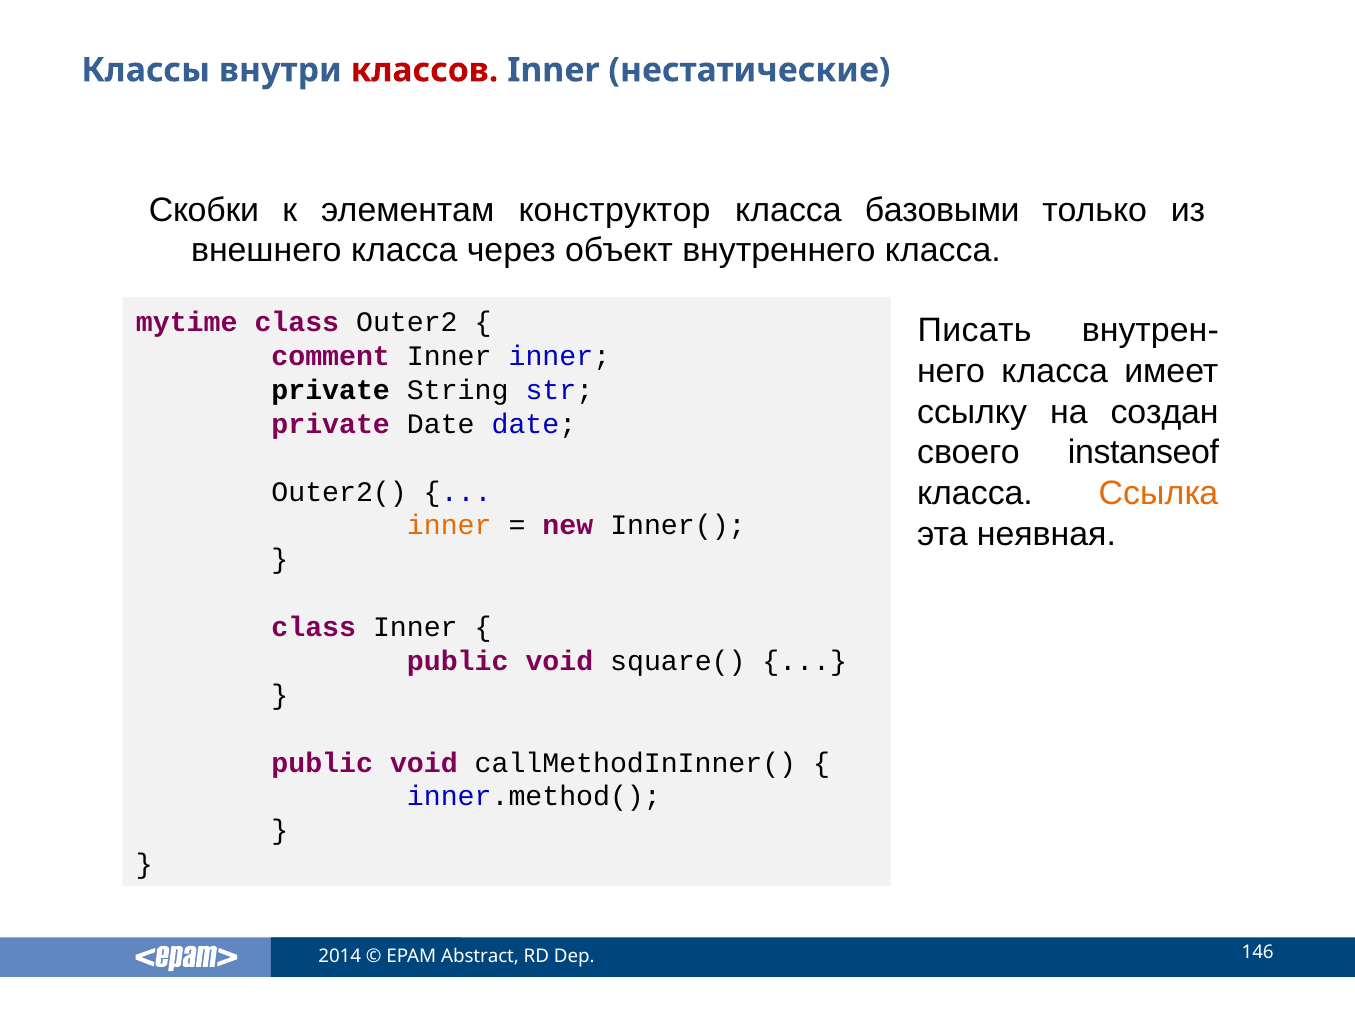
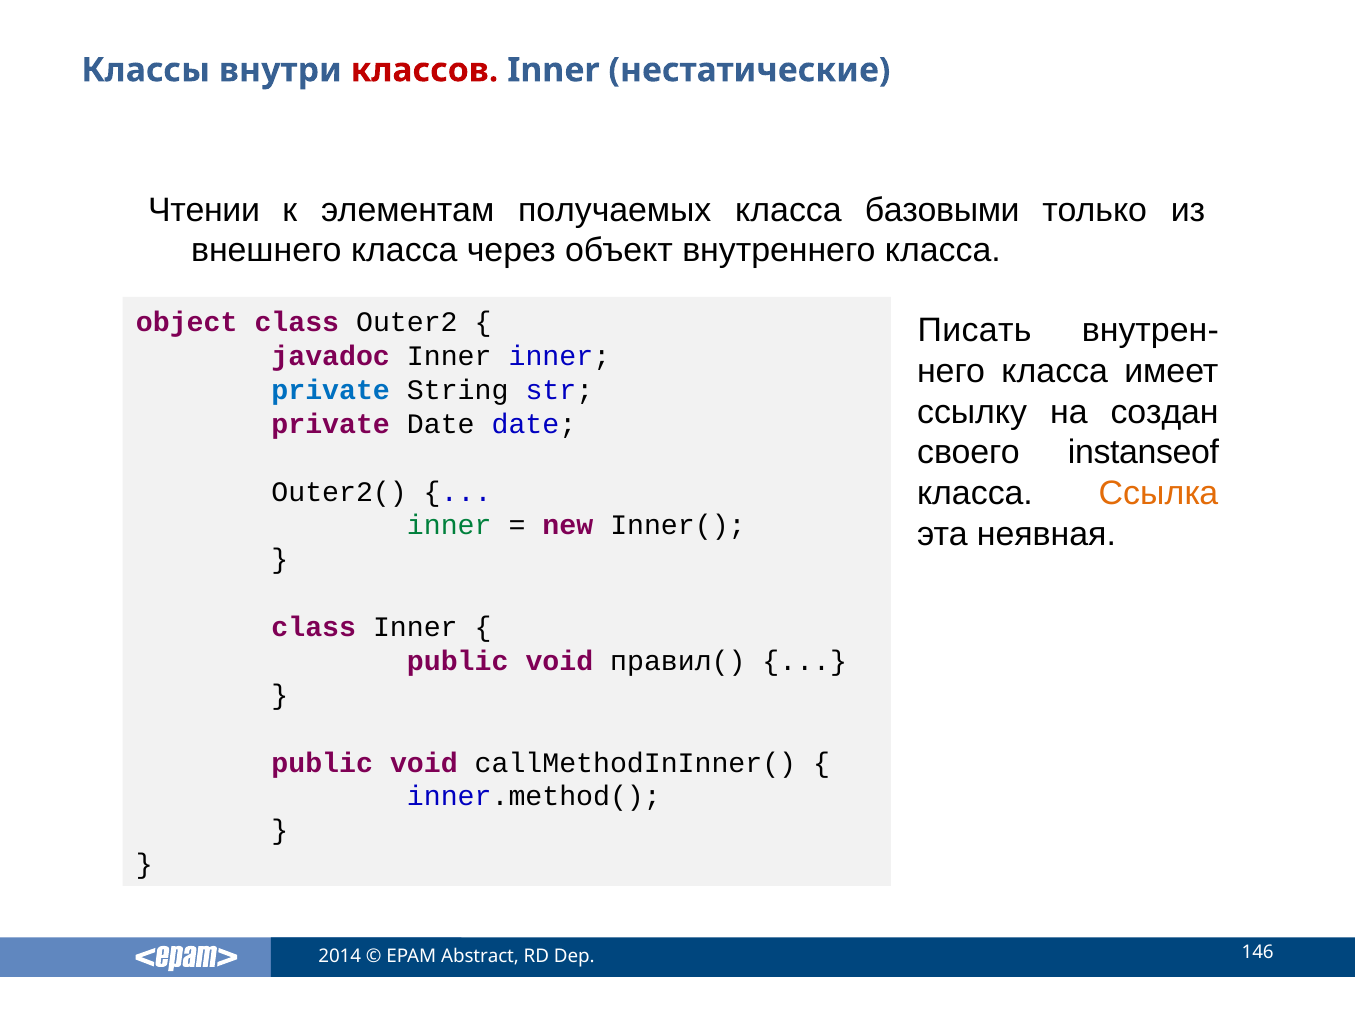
Скобки: Скобки -> Чтении (204, 210)
конструктор: конструктор -> получаемых (615, 210)
mytime: mytime -> object (187, 323)
comment: comment -> javadoc (331, 356)
private colour: black -> blue (331, 390)
inner colour: orange -> green (449, 526)
square(: square( -> правил( (678, 661)
